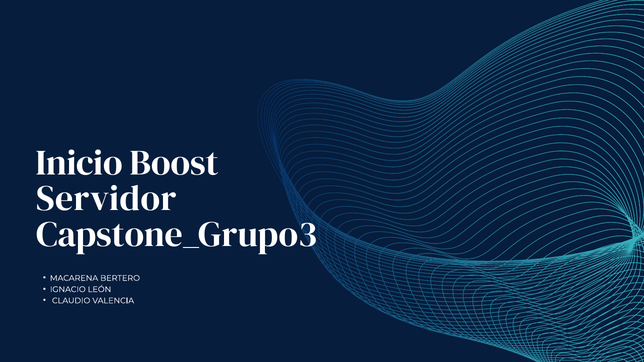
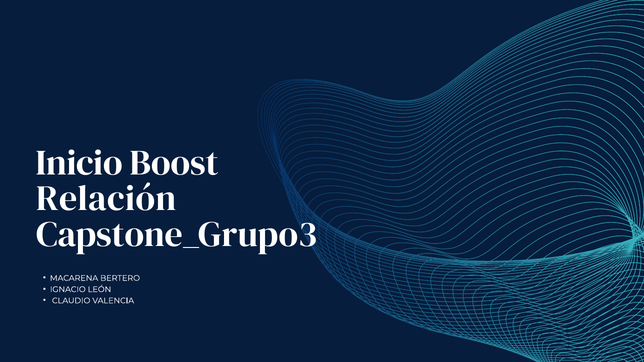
Servidor: Servidor -> Relación (106, 199)
